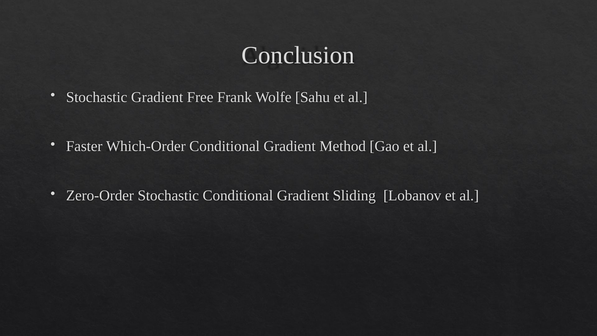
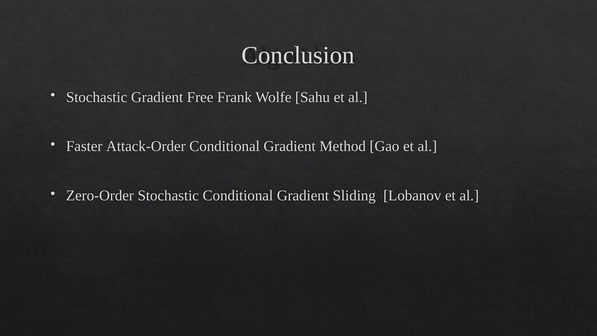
Which-Order: Which-Order -> Attack-Order (146, 146)
